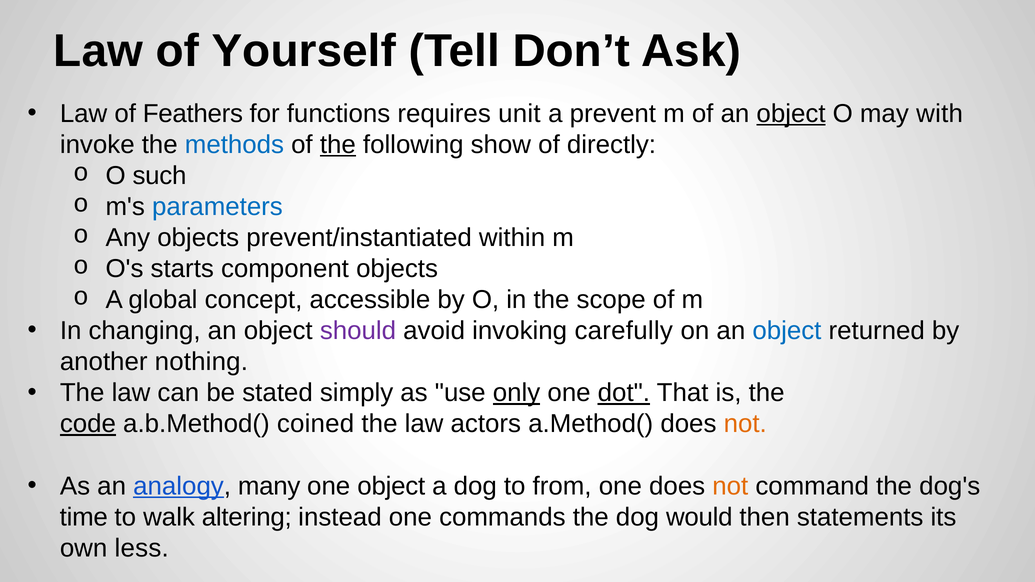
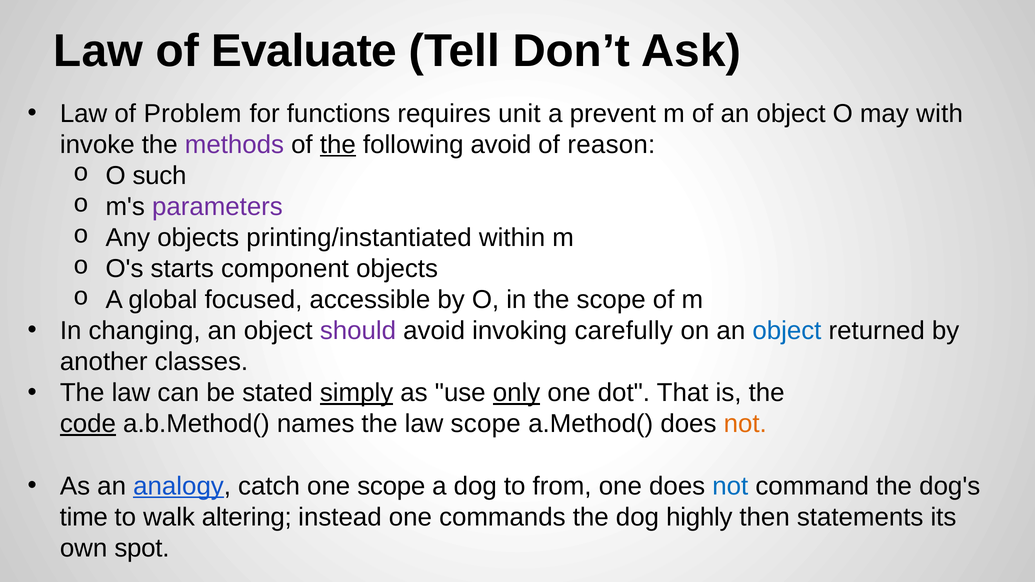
Yourself: Yourself -> Evaluate (304, 51)
Feathers: Feathers -> Problem (193, 114)
object underline: present -> none (791, 114)
methods colour: blue -> purple (234, 145)
following show: show -> avoid (501, 145)
directly: directly -> reason (611, 145)
parameters colour: blue -> purple (217, 207)
prevent/instantiated: prevent/instantiated -> printing/instantiated (359, 238)
concept: concept -> focused (253, 300)
nothing: nothing -> classes (201, 362)
simply underline: none -> present (357, 393)
dot underline: present -> none (624, 393)
coined: coined -> names (316, 424)
law actors: actors -> scope (486, 424)
many: many -> catch (269, 486)
one object: object -> scope (391, 486)
not colour: orange -> blue (730, 486)
would: would -> highly (699, 517)
less: less -> spot (142, 548)
